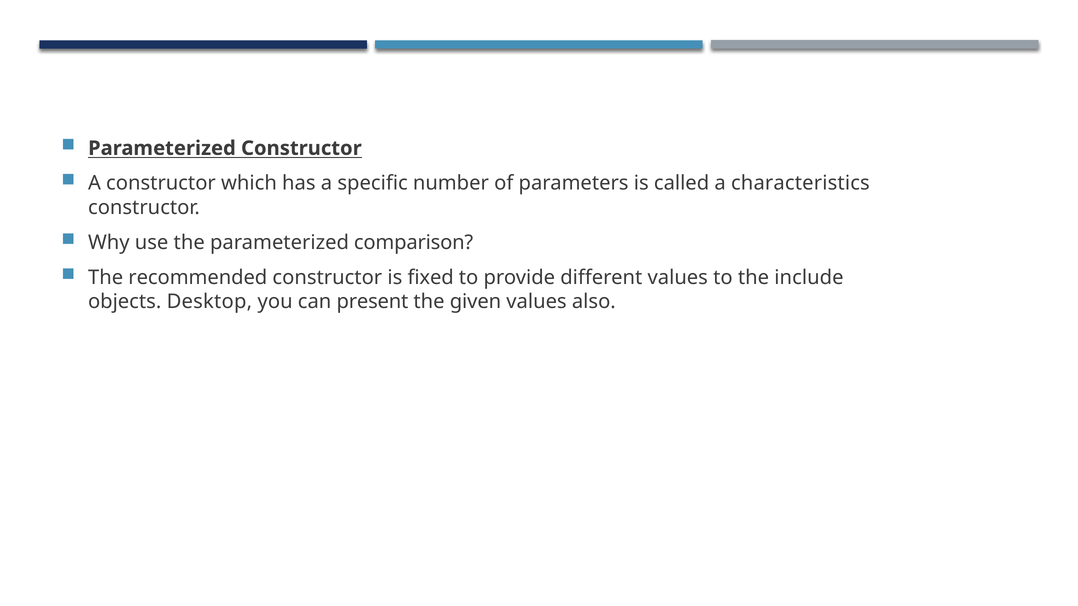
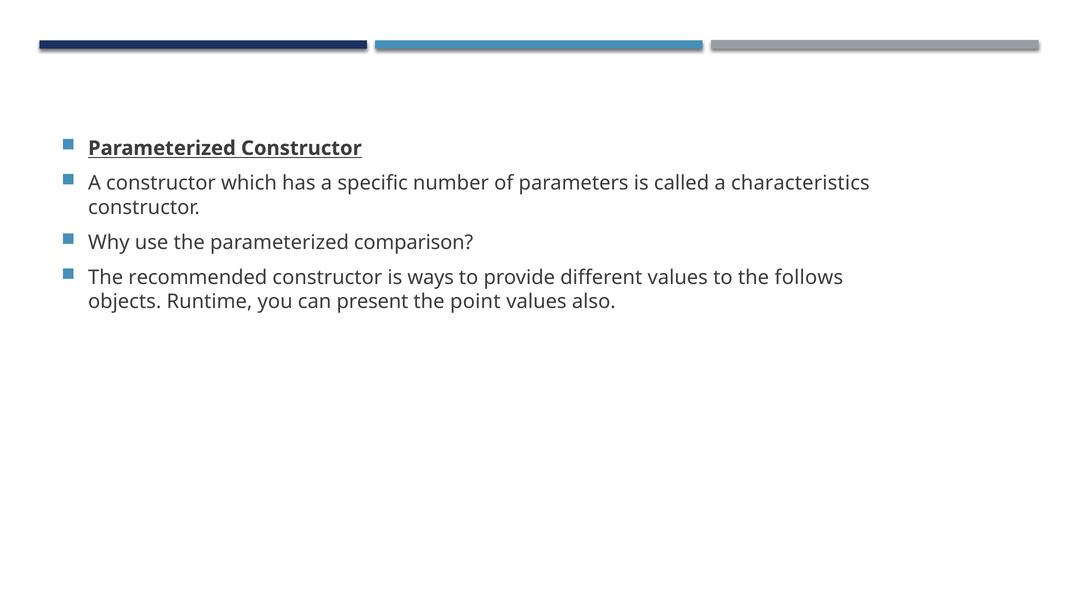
fixed: fixed -> ways (431, 278)
include: include -> follows (809, 278)
Desktop: Desktop -> Runtime (209, 302)
given: given -> point (475, 302)
